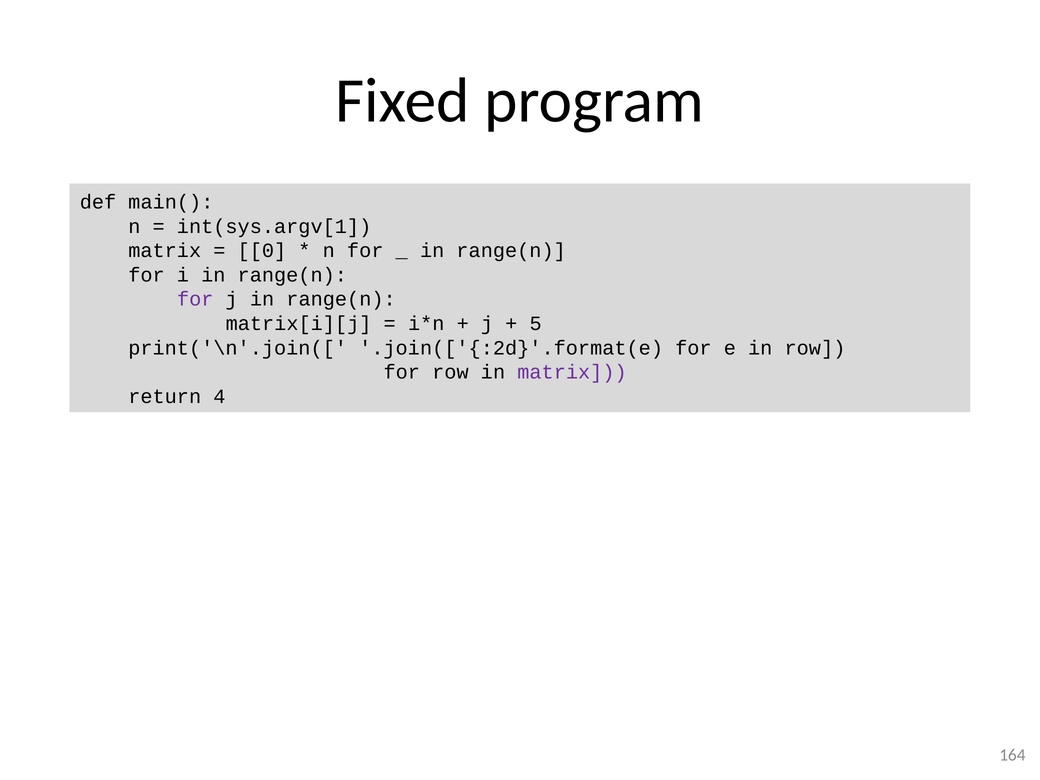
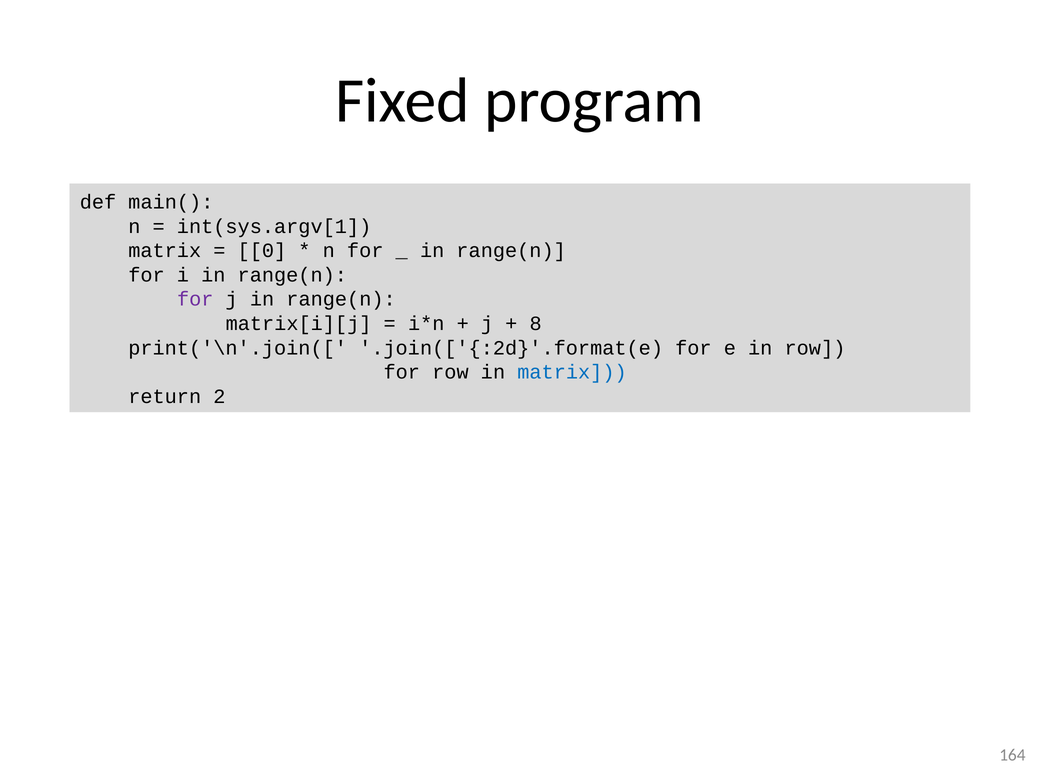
5: 5 -> 8 (536, 324)
matrix colour: purple -> blue (572, 372)
4: 4 -> 2 (219, 396)
